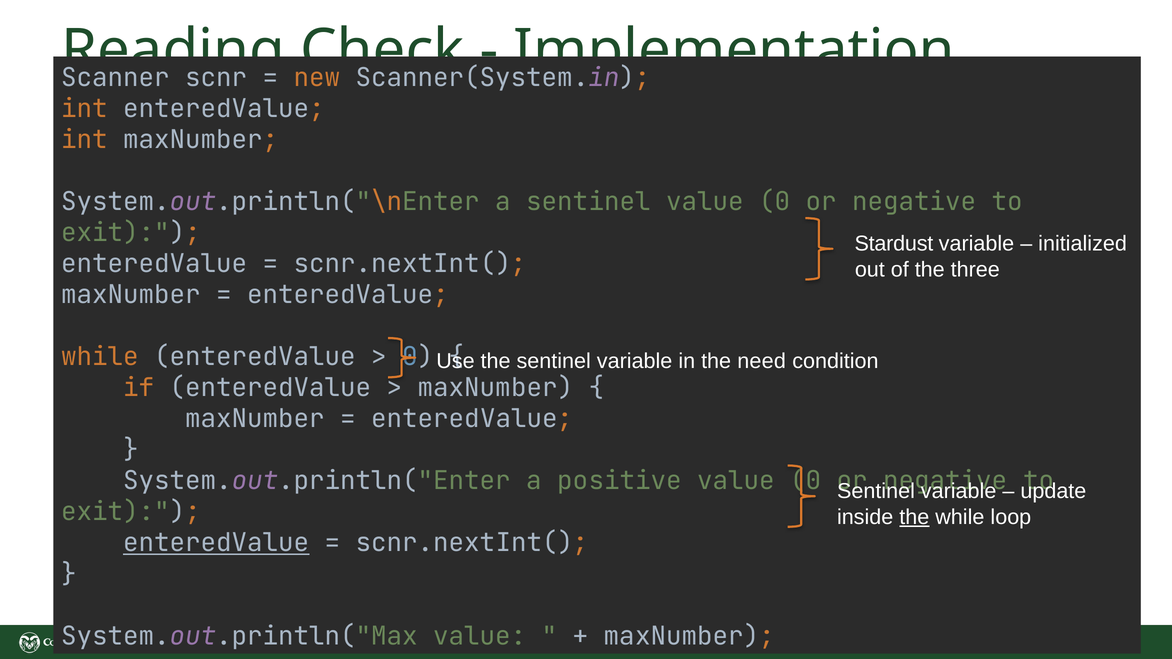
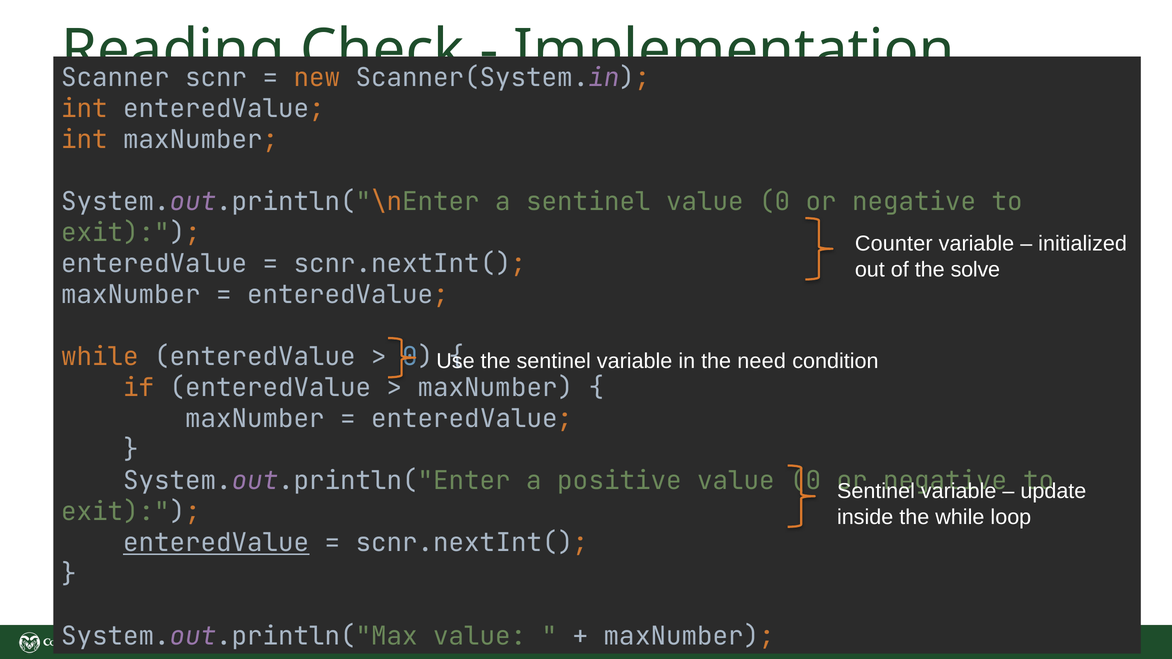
Stardust: Stardust -> Counter (894, 244)
three: three -> solve (975, 270)
the underline: present -> none (914, 517)
